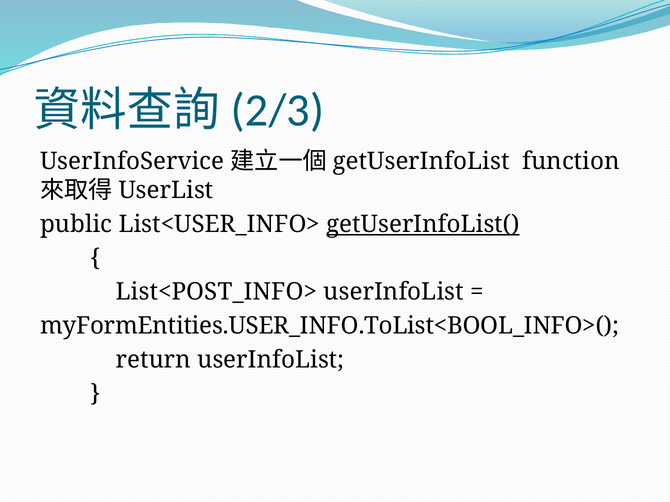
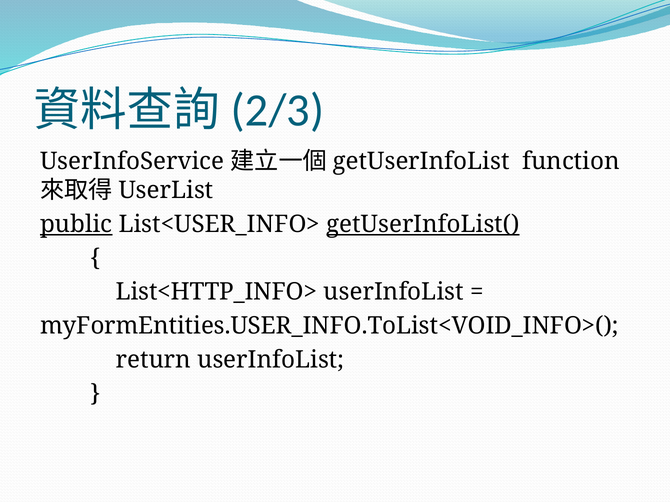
public underline: none -> present (76, 224)
List<POST_INFO>: List<POST_INFO> -> List<HTTP_INFO> (216, 292)
myFormEntities.USER_INFO.ToList<BOOL_INFO>(: myFormEntities.USER_INFO.ToList<BOOL_INFO>( -> myFormEntities.USER_INFO.ToList<VOID_INFO>( (329, 326)
